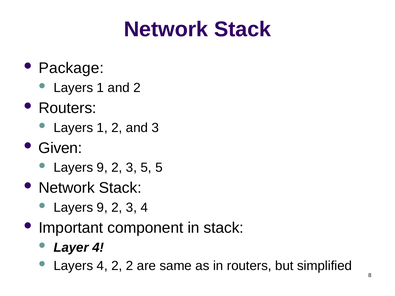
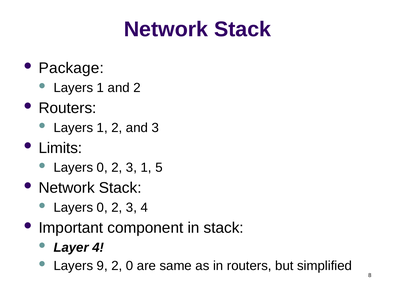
Given: Given -> Limits (60, 148)
9: 9 -> 0 (102, 168)
3 5: 5 -> 1 (146, 168)
9: 9 -> 0 (102, 208)
Layers 4: 4 -> 9 (102, 266)
2 2: 2 -> 0 (130, 266)
